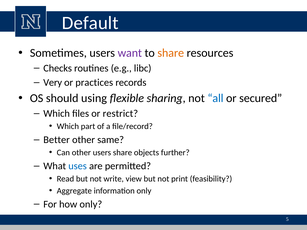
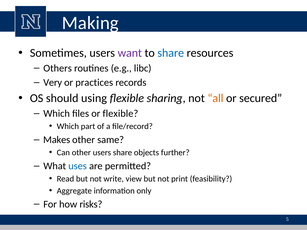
Default: Default -> Making (90, 23)
share colour: orange -> blue (171, 53)
Checks: Checks -> Others (58, 68)
all colour: blue -> orange (215, 98)
or restrict: restrict -> flexible (120, 114)
Better: Better -> Makes (57, 140)
how only: only -> risks (91, 204)
